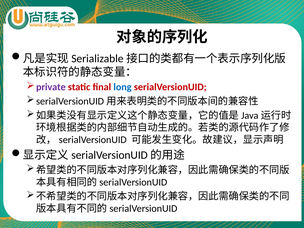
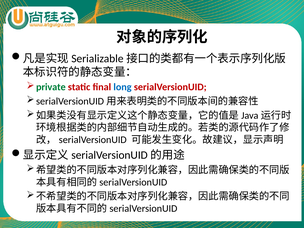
private colour: purple -> green (51, 87)
